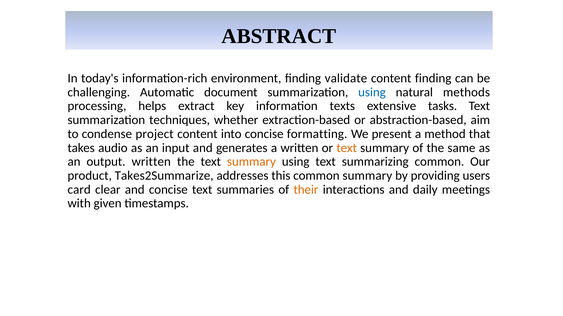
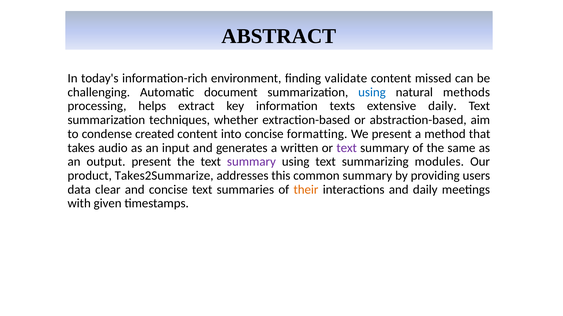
content finding: finding -> missed (433, 78)
extensive tasks: tasks -> daily (442, 106)
project: project -> created (155, 134)
text colour: orange -> purple (347, 148)
output written: written -> present (151, 162)
summary colour: orange -> purple (251, 162)
summarizing common: common -> modules (439, 162)
card: card -> data (79, 190)
